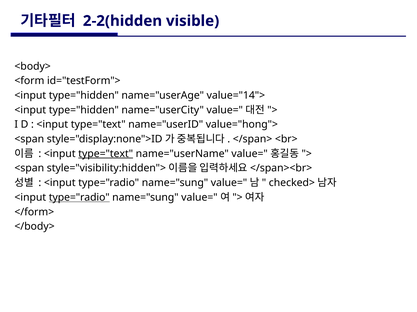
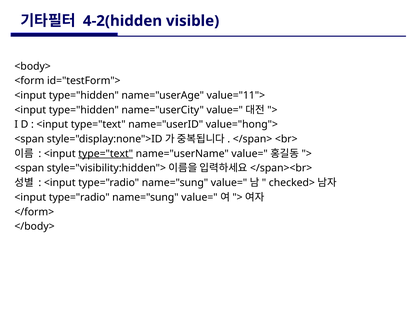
2-2(hidden: 2-2(hidden -> 4-2(hidden (122, 21)
value="14">: value="14"> -> value="11"> (236, 96)
type="radio underline: present -> none (79, 198)
